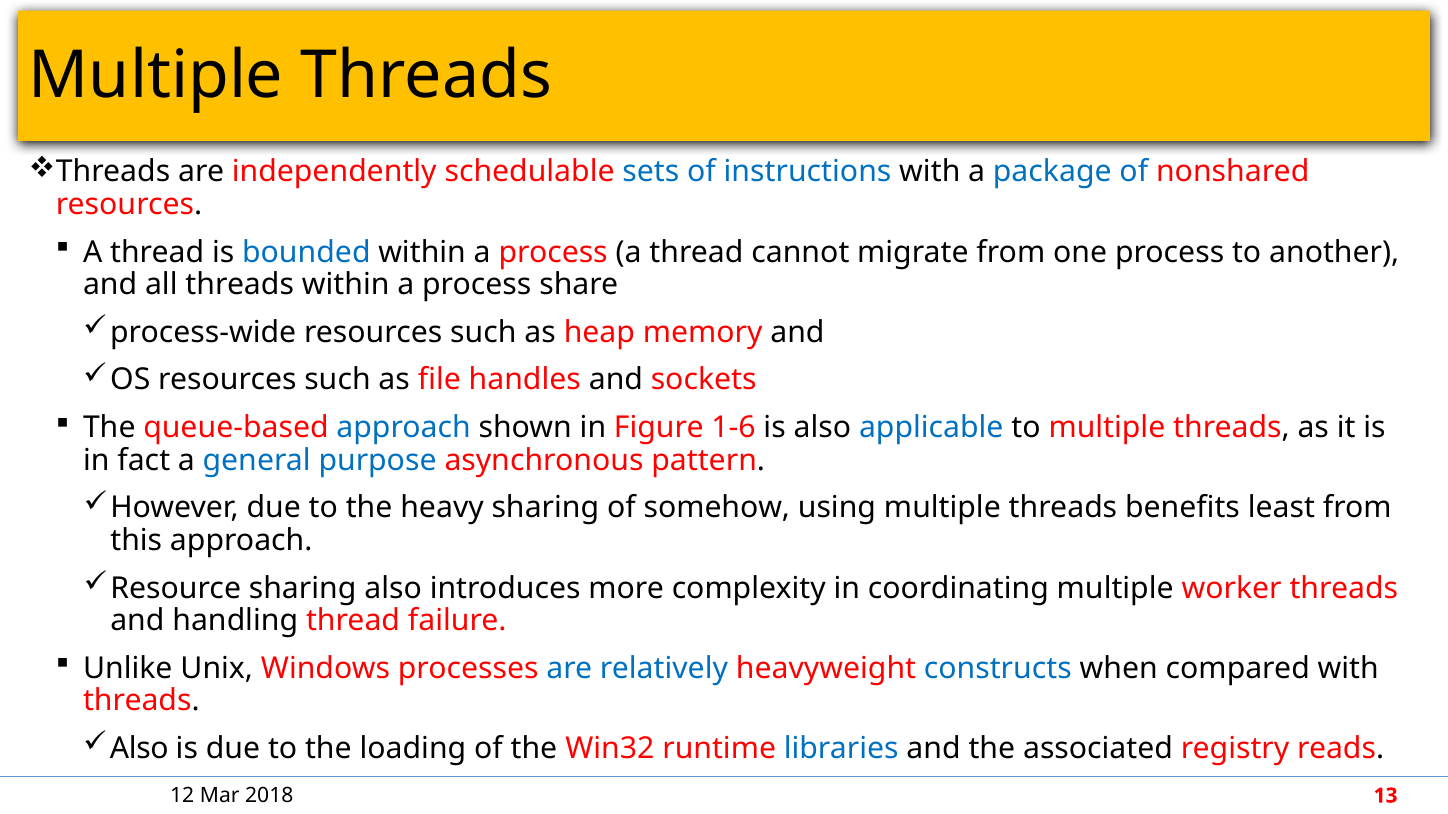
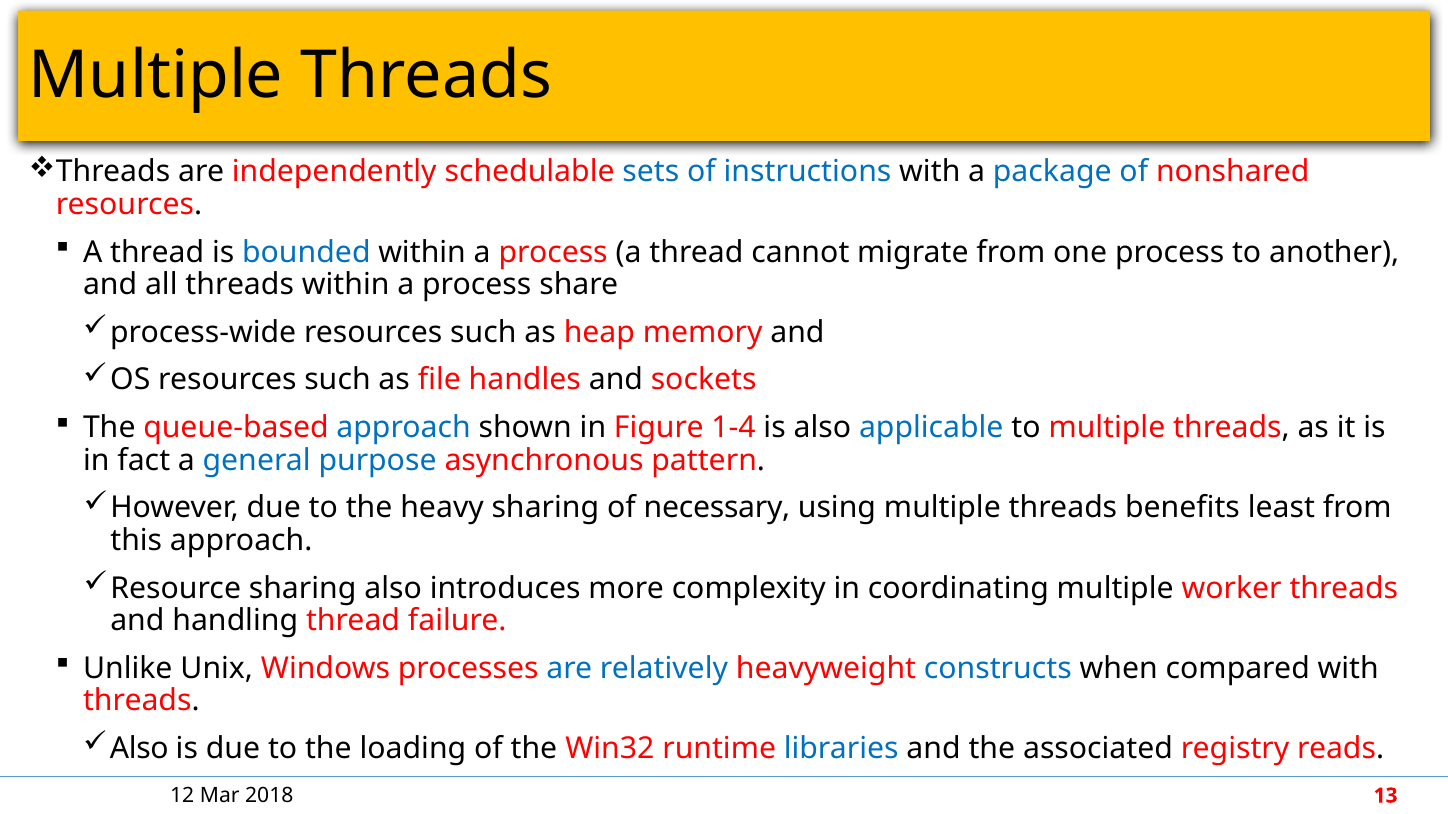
1-6: 1-6 -> 1-4 (734, 428)
somehow: somehow -> necessary (717, 508)
